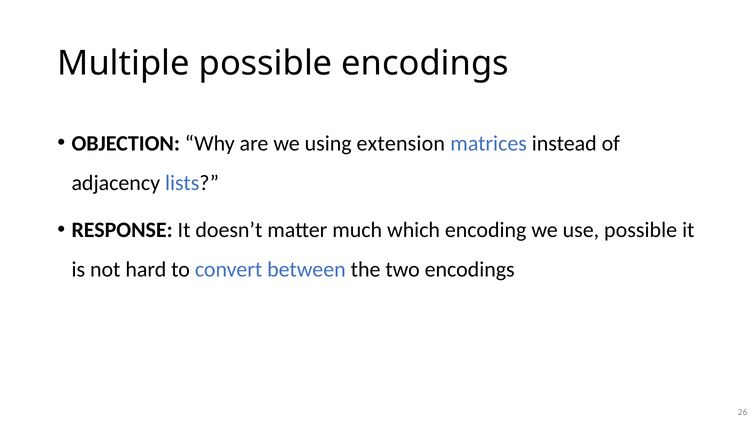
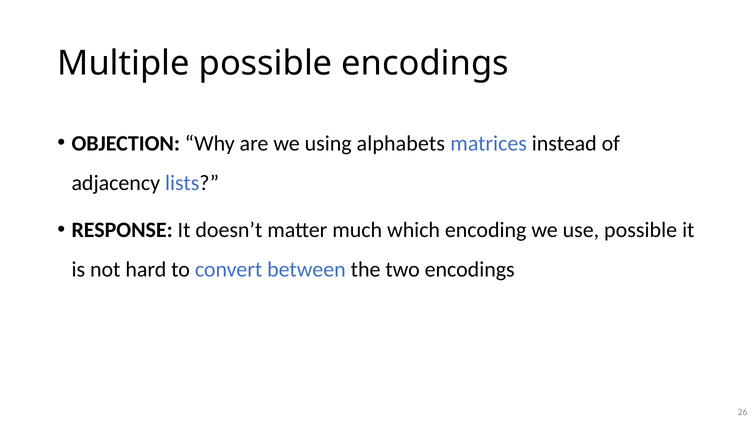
extension: extension -> alphabets (401, 143)
